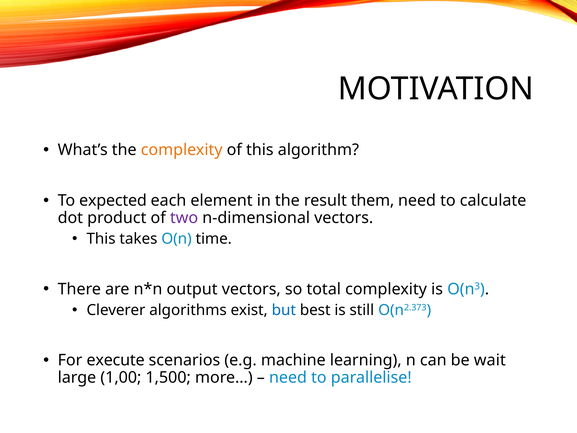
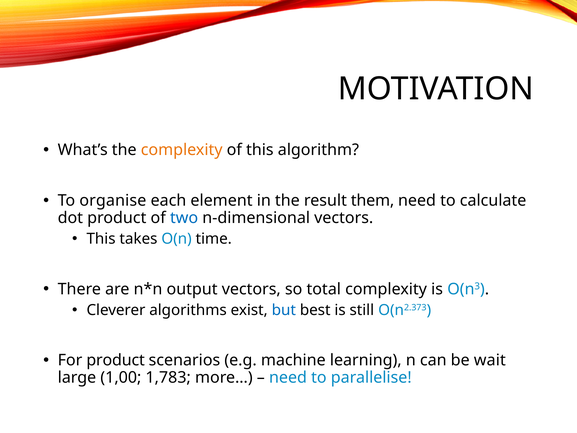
expected: expected -> organise (113, 201)
two colour: purple -> blue (184, 218)
For execute: execute -> product (116, 360)
1,500: 1,500 -> 1,783 (168, 377)
